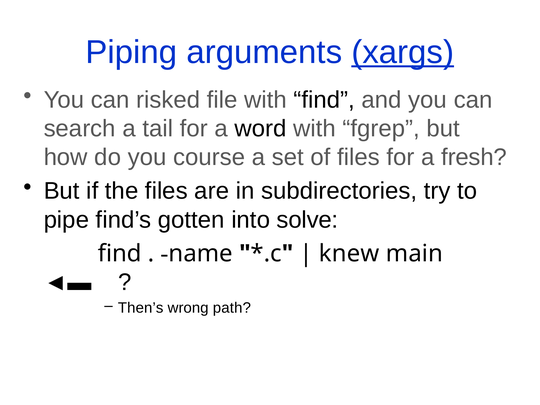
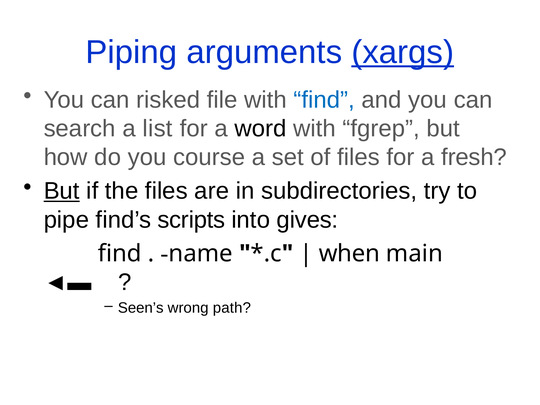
find colour: black -> blue (324, 100)
tail: tail -> list (158, 129)
But underline: none -> present (62, 191)
gotten: gotten -> scripts (191, 220)
solve: solve -> gives (307, 220)
knew: knew -> when (349, 253)
Then’s: Then’s -> Seen’s (141, 308)
